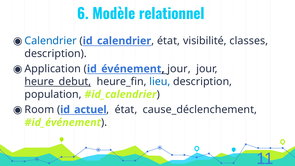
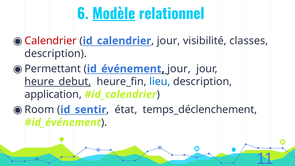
Modèle underline: none -> present (114, 14)
Calendrier colour: blue -> red (51, 41)
état: état -> jour (169, 41)
Application: Application -> Permettant (53, 69)
population: population -> application (53, 94)
id_actuel: id_actuel -> id_sentir (83, 110)
cause_déclenchement: cause_déclenchement -> temps_déclenchement (200, 110)
